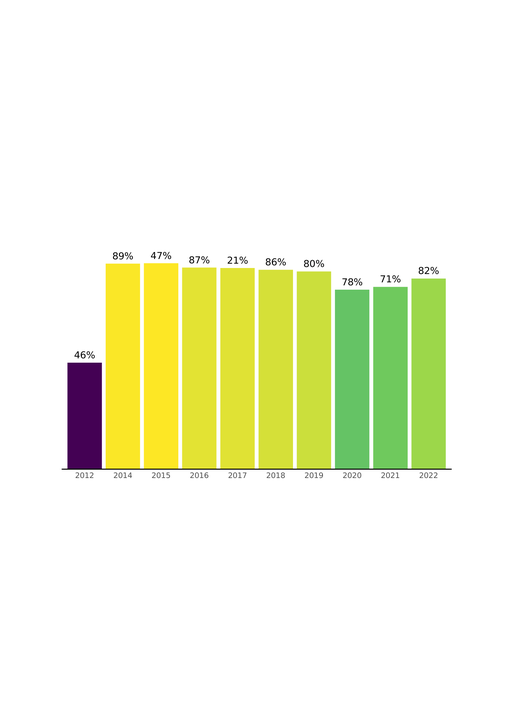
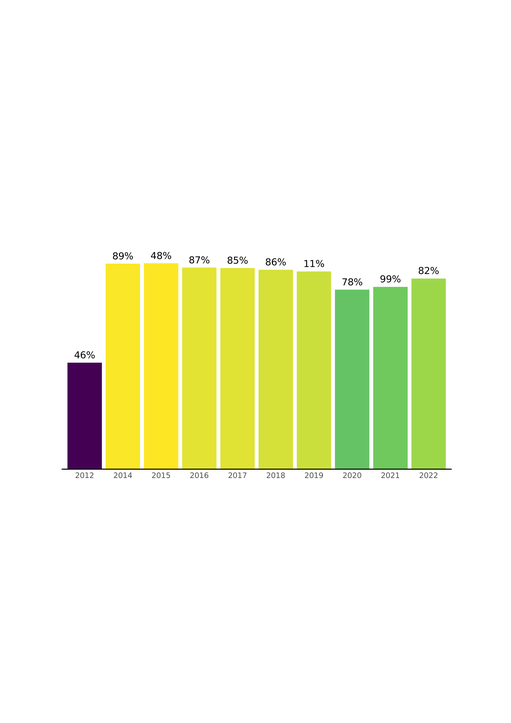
47%: 47% -> 48% (161, 256)
21%: 21% -> 85% (238, 261)
80%: 80% -> 11% (314, 264)
71%: 71% -> 99% (390, 279)
